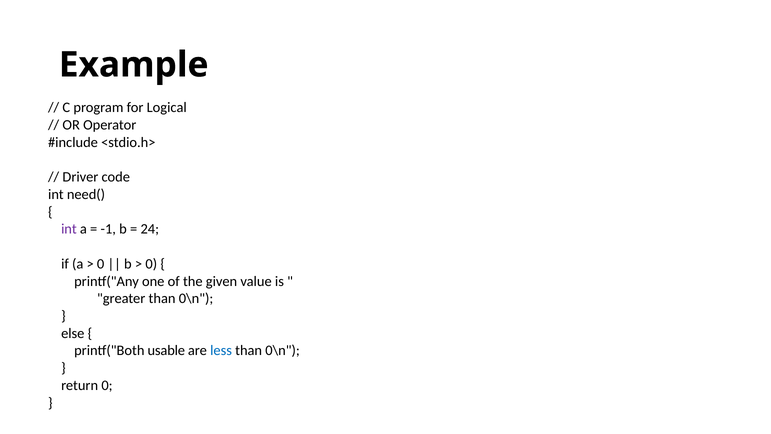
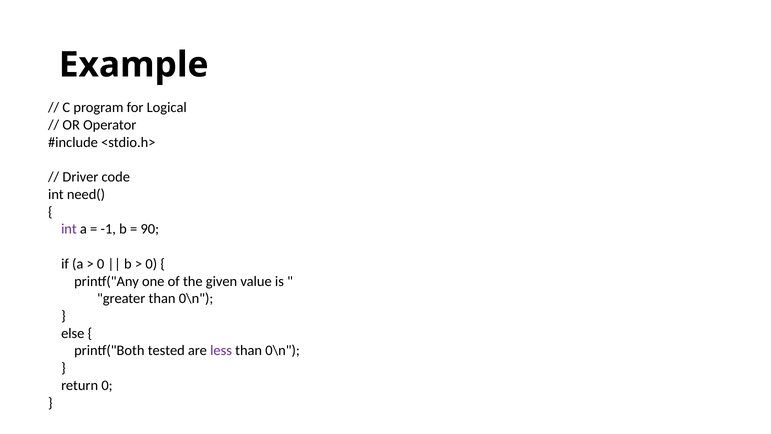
24: 24 -> 90 (150, 229)
usable: usable -> tested (166, 350)
less colour: blue -> purple (221, 350)
